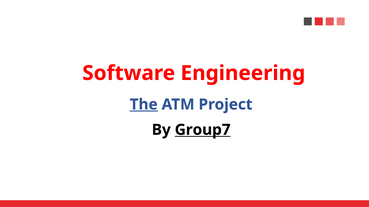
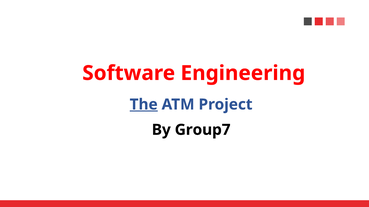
Group7 underline: present -> none (203, 130)
